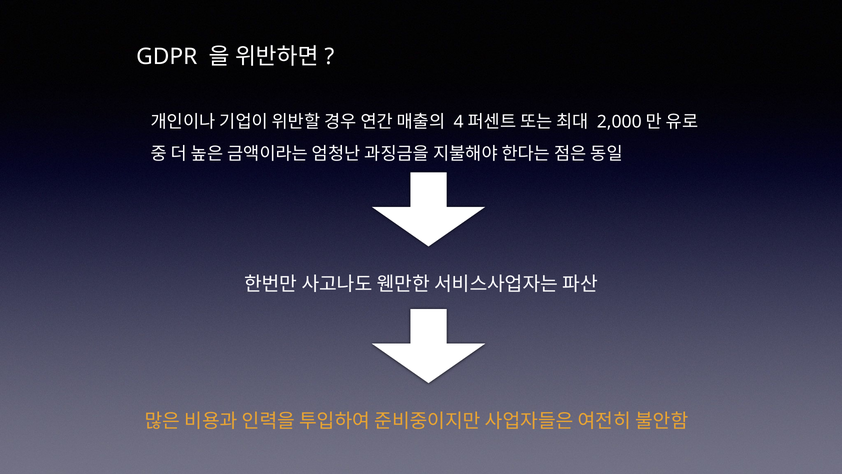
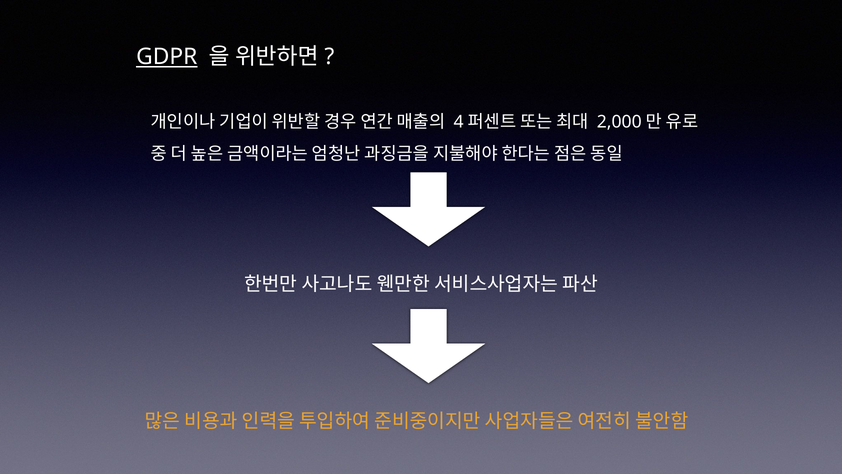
GDPR underline: none -> present (167, 57)
